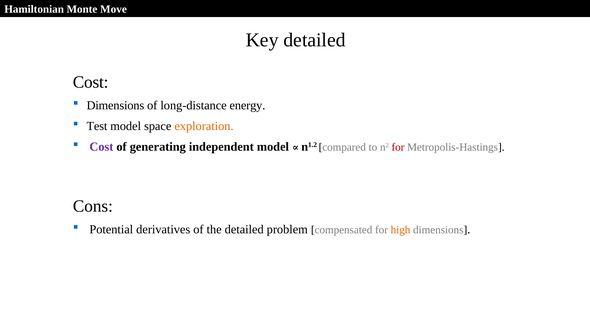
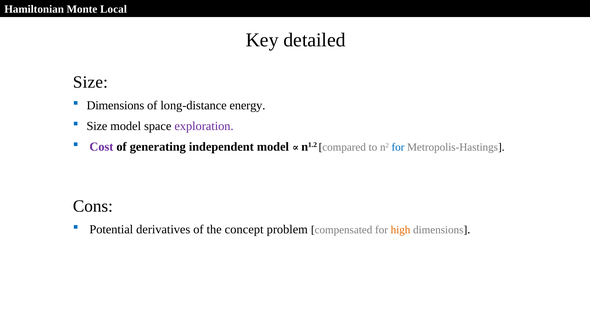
Move: Move -> Local (114, 9)
Cost: Cost -> Size (90, 82)
Test: Test -> Size (97, 126)
exploration colour: orange -> purple (204, 126)
for colour: red -> blue (398, 147)
the detailed: detailed -> concept (244, 229)
